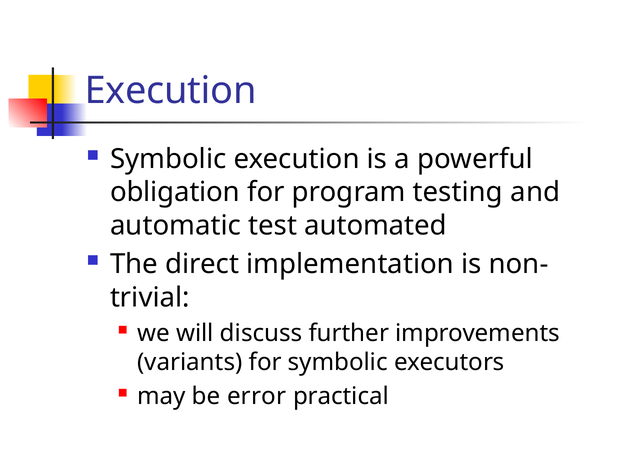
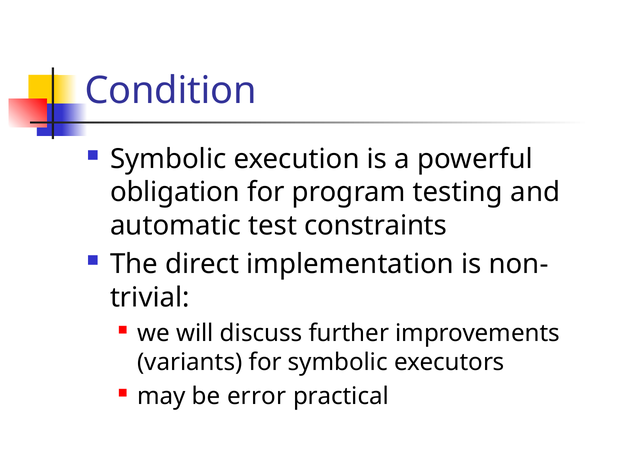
Execution: Execution -> Condition (171, 91)
automated: automated -> constraints (376, 225)
